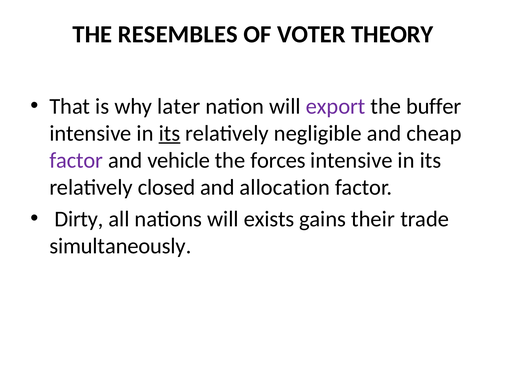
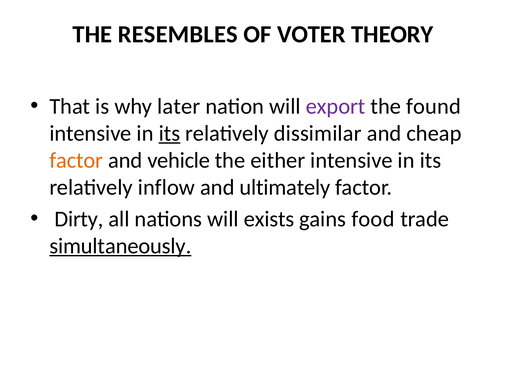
buffer: buffer -> found (434, 106)
negligible: negligible -> dissimilar (318, 133)
factor colour: purple -> orange (76, 160)
forces: forces -> either (278, 160)
closed: closed -> inflow (166, 187)
allocation: allocation -> ultimately (285, 187)
their: their -> food (373, 219)
simultaneously underline: none -> present (120, 246)
